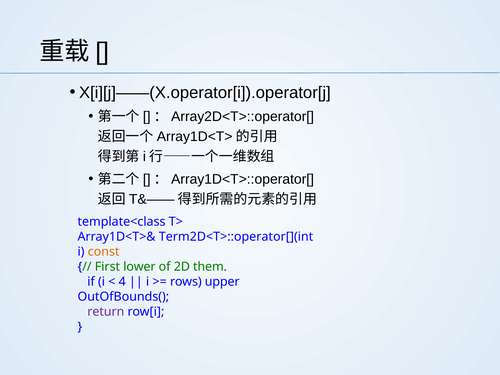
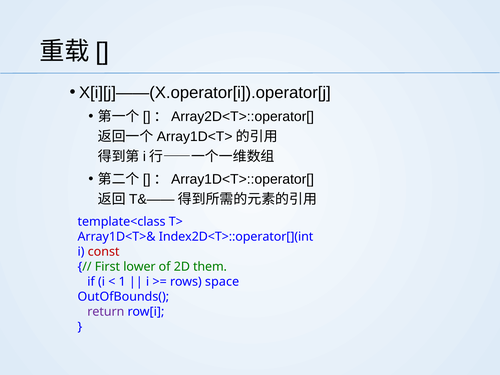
Term2D<T>::operator[](int: Term2D<T>::operator[](int -> Index2D<T>::operator[](int (236, 237)
const colour: orange -> red (104, 252)
4: 4 -> 1 (122, 282)
upper: upper -> space (222, 282)
